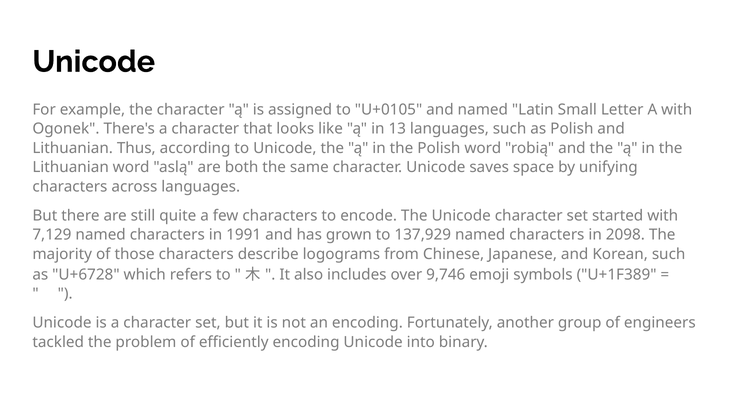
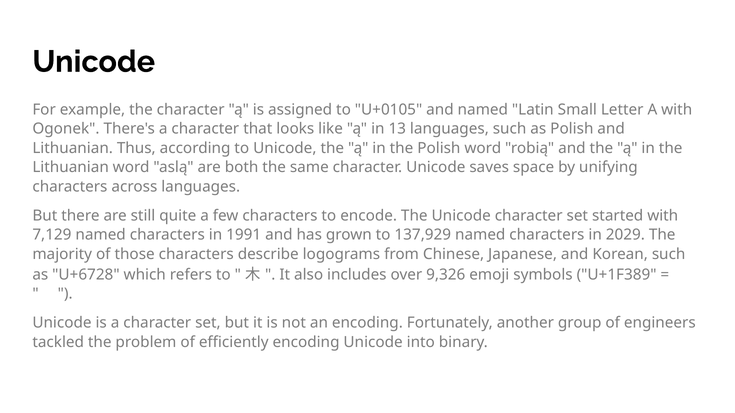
2098: 2098 -> 2029 (625, 235)
9,746: 9,746 -> 9,326 (446, 275)
